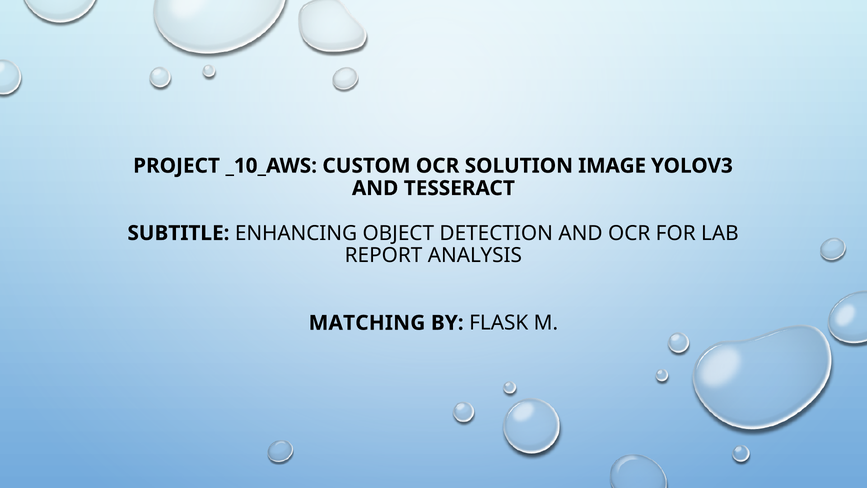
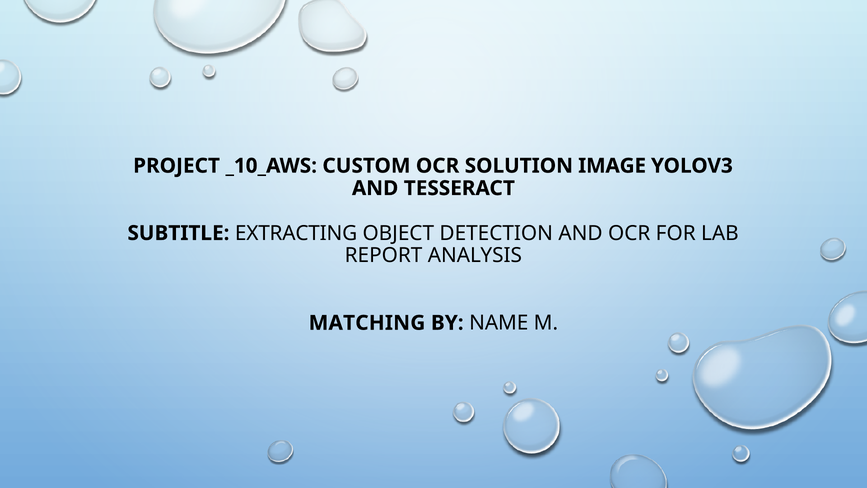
ENHANCING: ENHANCING -> EXTRACTING (296, 233)
FLASK: FLASK -> NAME (499, 323)
